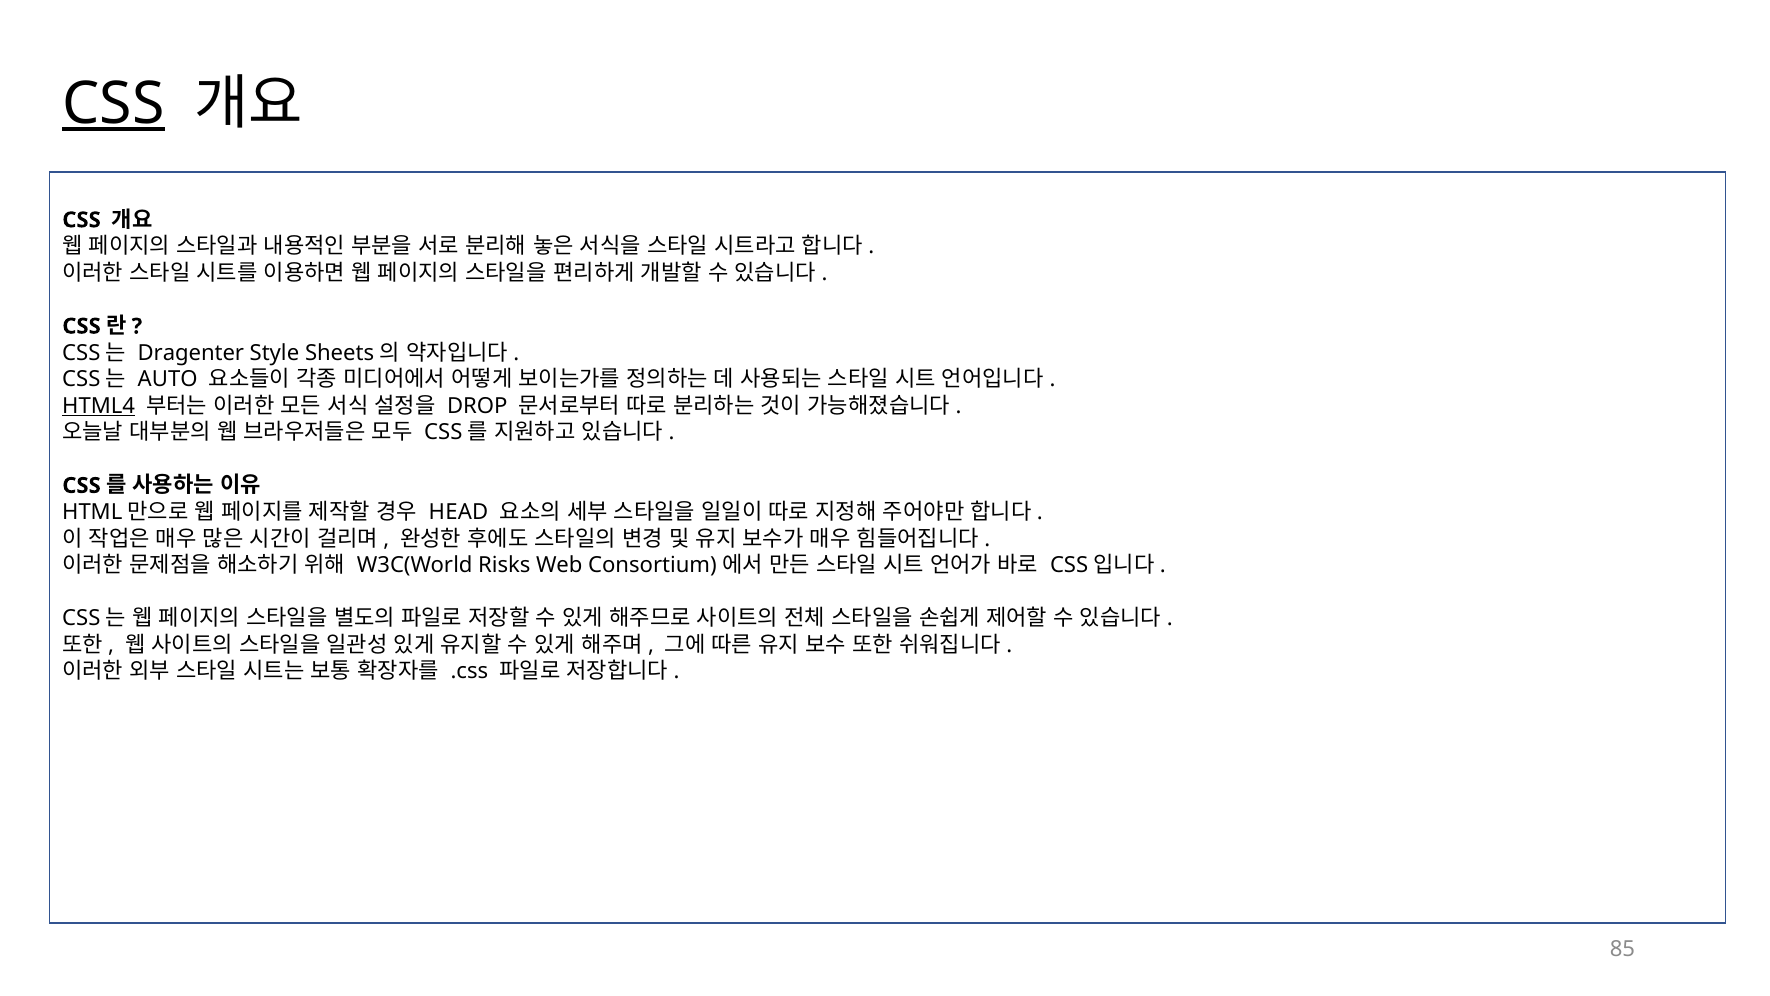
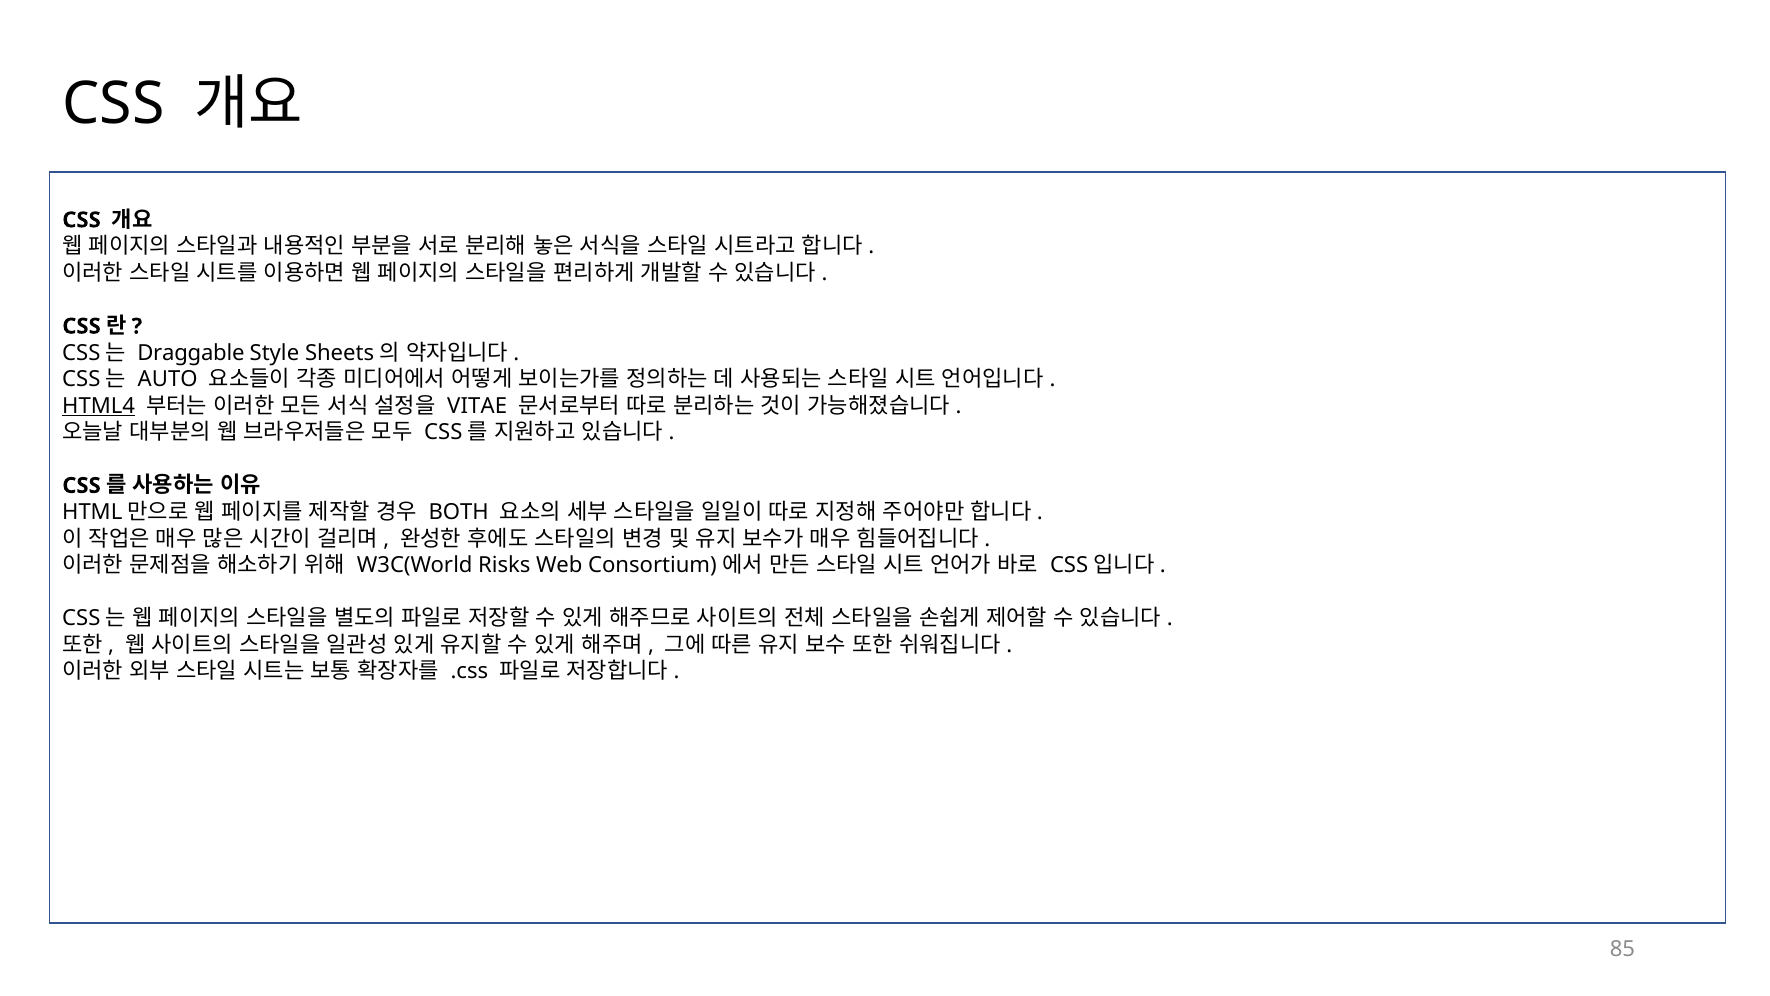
CSS underline: present -> none (113, 104)
Dragenter: Dragenter -> Draggable (191, 353)
DROP: DROP -> VITAE (477, 406)
HEAD: HEAD -> BOTH (459, 512)
